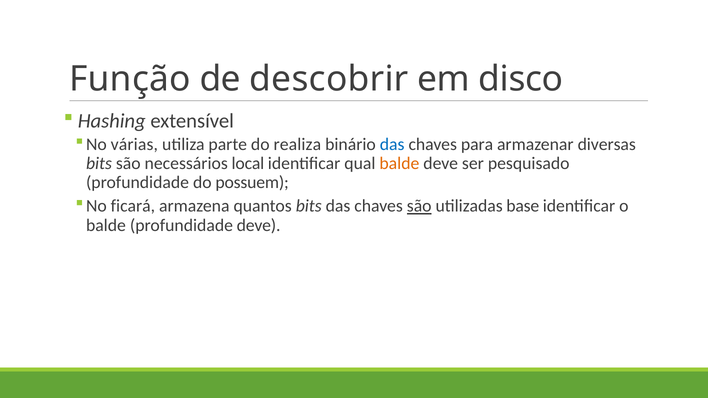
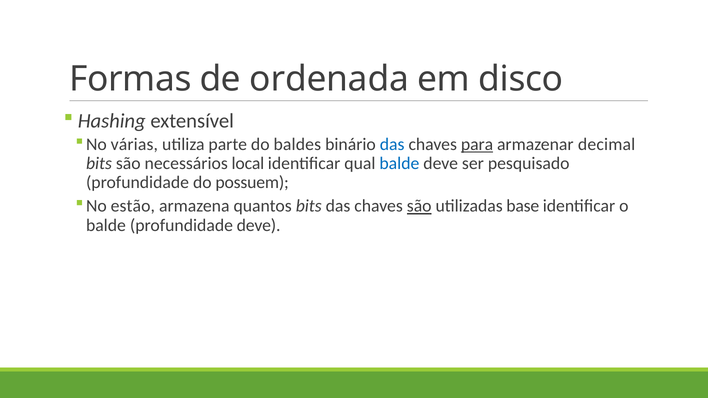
Função: Função -> Formas (130, 79)
descobrir: descobrir -> ordenada (329, 79)
realiza: realiza -> baldes (297, 145)
para underline: none -> present (477, 145)
diversas: diversas -> decimal (607, 145)
balde colour: orange -> blue (399, 164)
ficará: ficará -> estão (133, 206)
